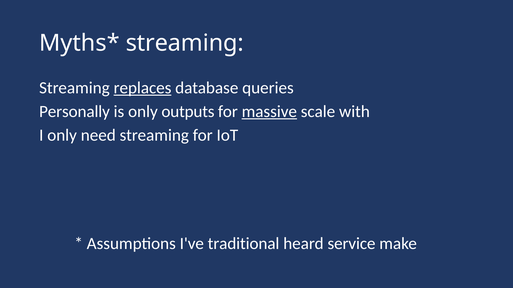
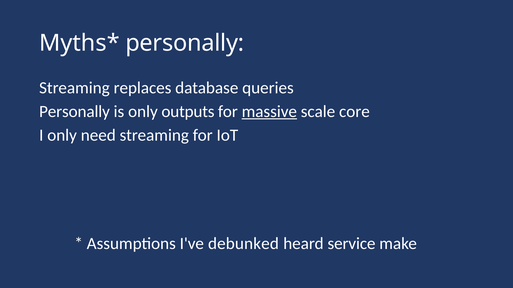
streaming: streaming -> personally (185, 43)
replaces underline: present -> none (142, 88)
with: with -> core (354, 112)
traditional: traditional -> debunked (243, 244)
